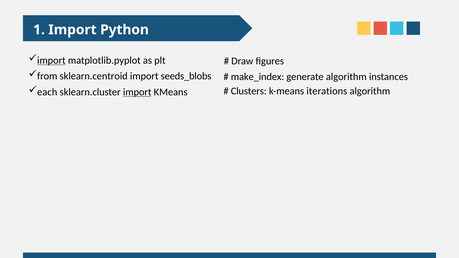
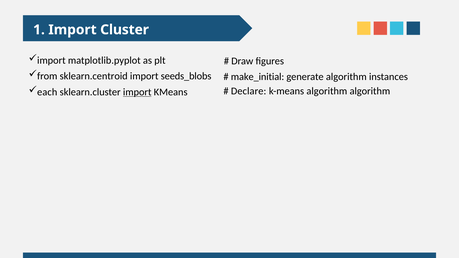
Python: Python -> Cluster (125, 30)
import underline: present -> none (51, 60)
make_index: make_index -> make_initial (258, 77)
Clusters: Clusters -> Declare (249, 91)
k-means iterations: iterations -> algorithm (327, 91)
